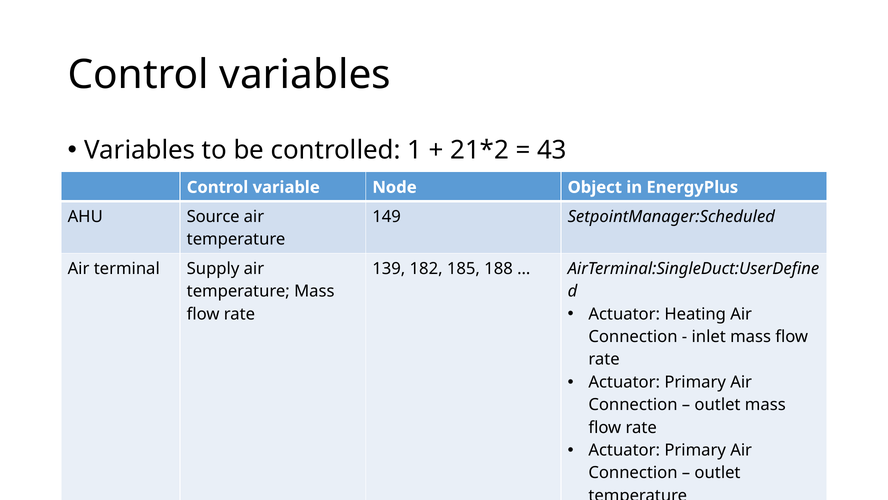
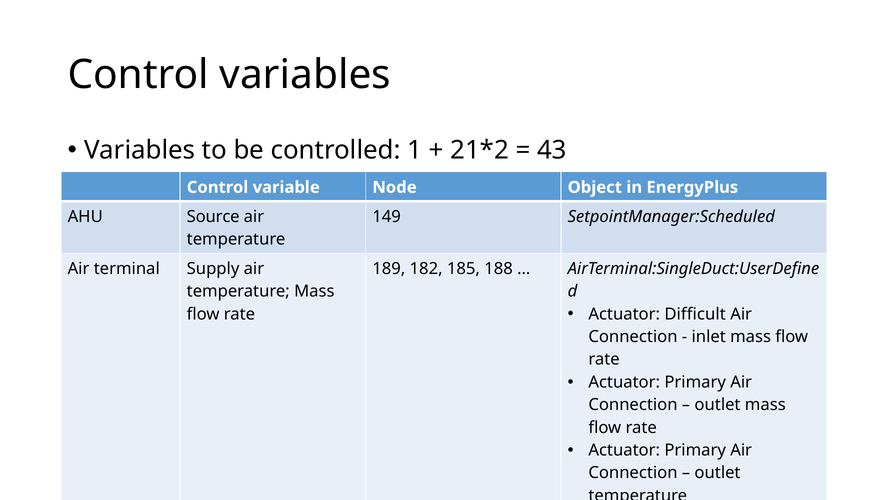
139: 139 -> 189 (389, 269)
Heating: Heating -> Difficult (695, 314)
